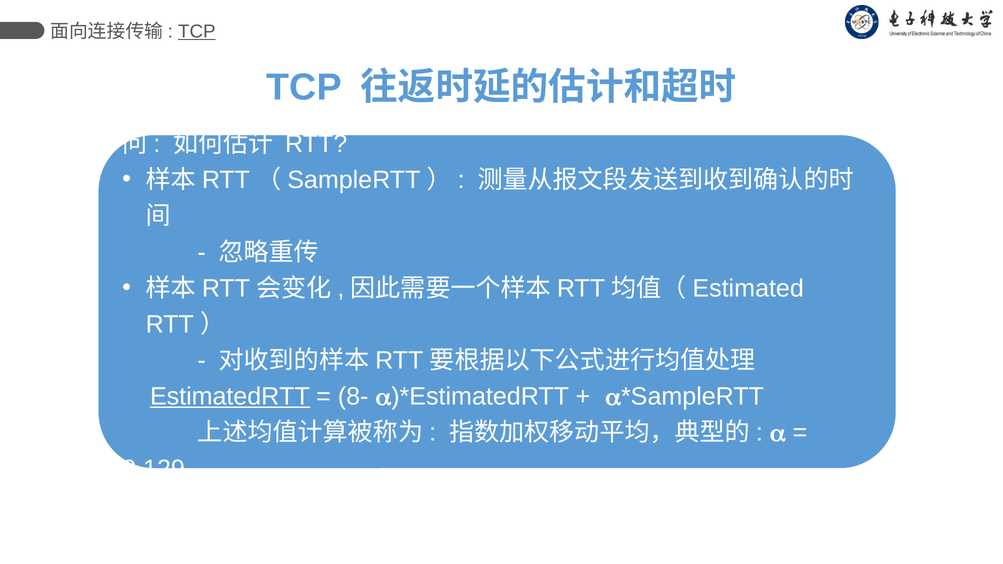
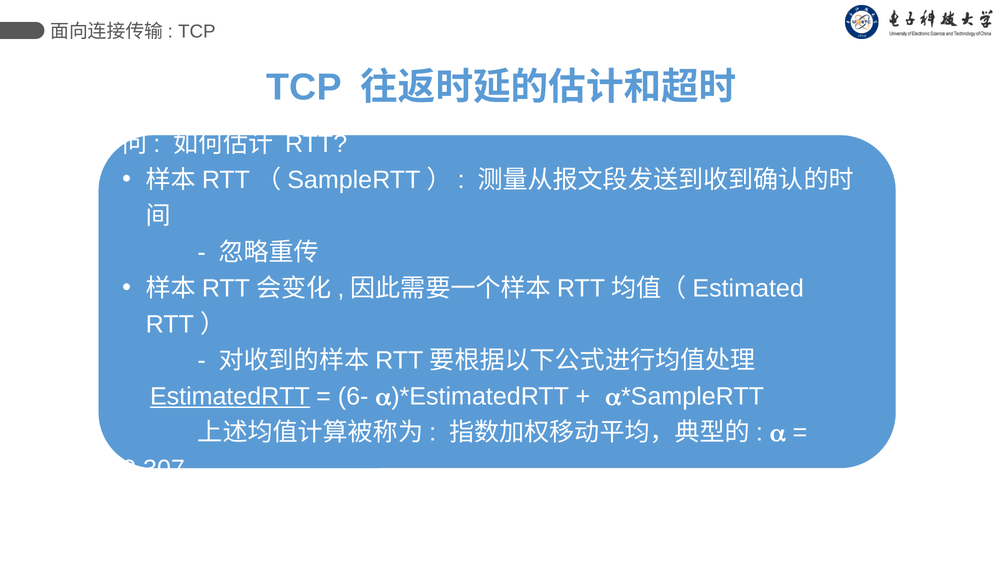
TCP underline: present -> none (197, 31)
8-: 8- -> 6- (353, 397)
0.129: 0.129 -> 0.307 (154, 469)
